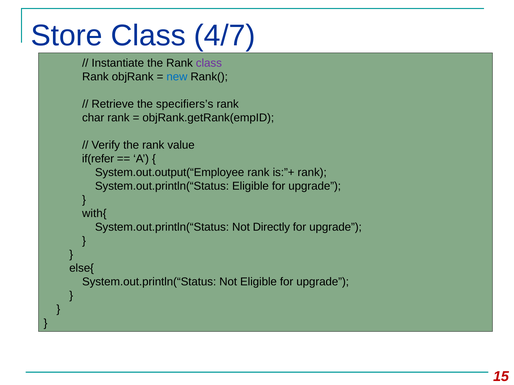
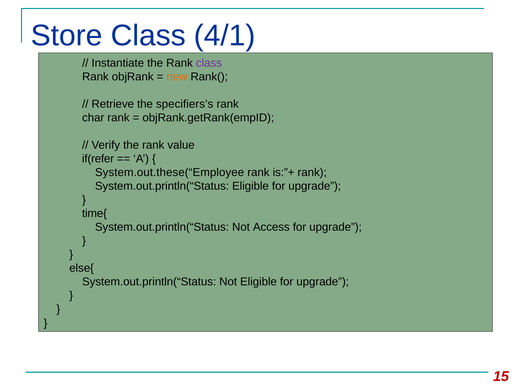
4/7: 4/7 -> 4/1 (225, 36)
new colour: blue -> orange (177, 77)
System.out.output(“Employee: System.out.output(“Employee -> System.out.these(“Employee (170, 173)
with{: with{ -> time{ (95, 214)
Directly: Directly -> Access (271, 227)
